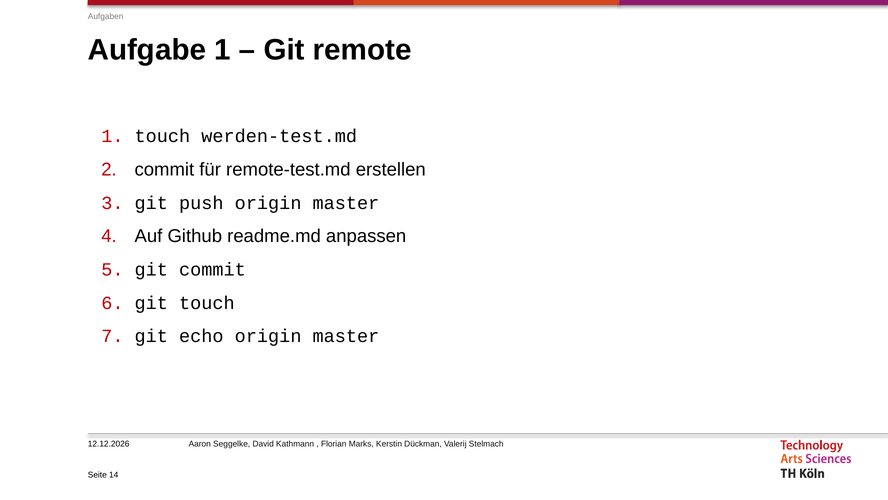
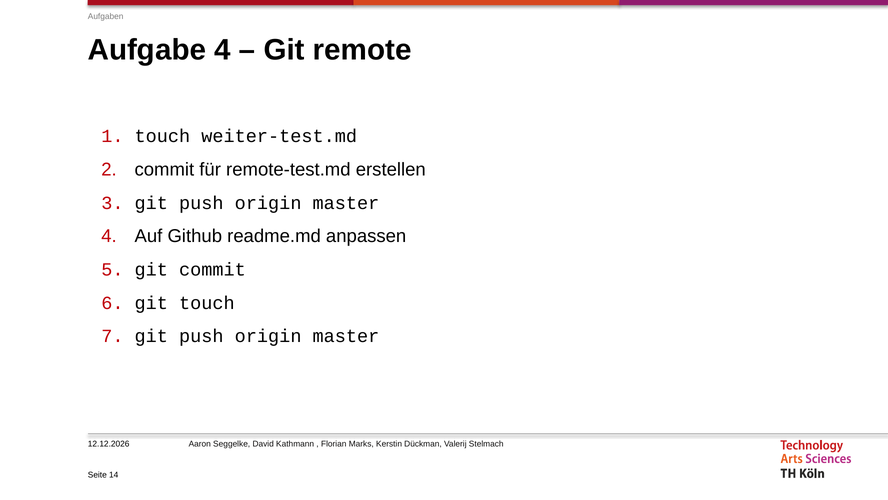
Aufgabe 1: 1 -> 4 (223, 50)
werden-test.md: werden-test.md -> weiter-test.md (279, 136)
echo: echo -> push (201, 336)
